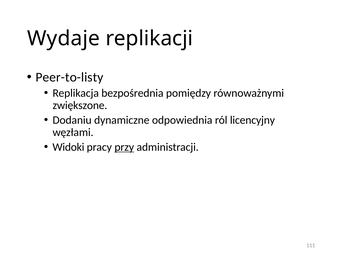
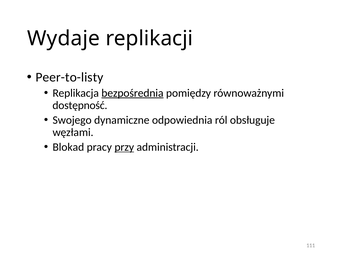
bezpośrednia underline: none -> present (132, 93)
zwiększone: zwiększone -> dostępność (80, 105)
Dodaniu: Dodaniu -> Swojego (72, 120)
licencyjny: licencyjny -> obsługuje (252, 120)
Widoki: Widoki -> Blokad (68, 147)
